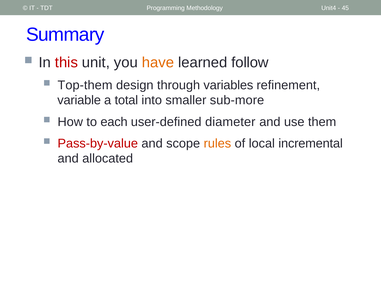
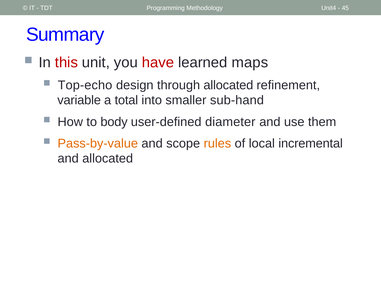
have colour: orange -> red (158, 63)
follow: follow -> maps (250, 63)
Top-them: Top-them -> Top-echo (85, 85)
through variables: variables -> allocated (228, 85)
sub-more: sub-more -> sub-hand (237, 101)
each: each -> body (114, 122)
Pass-by-value colour: red -> orange (98, 144)
